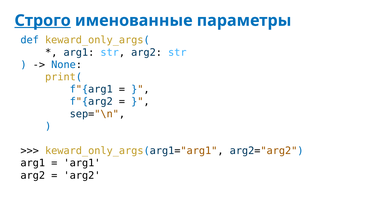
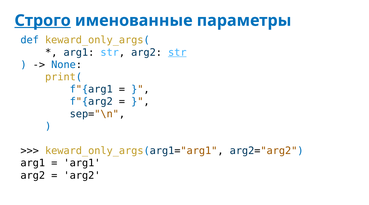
str underline: none -> present (177, 52)
